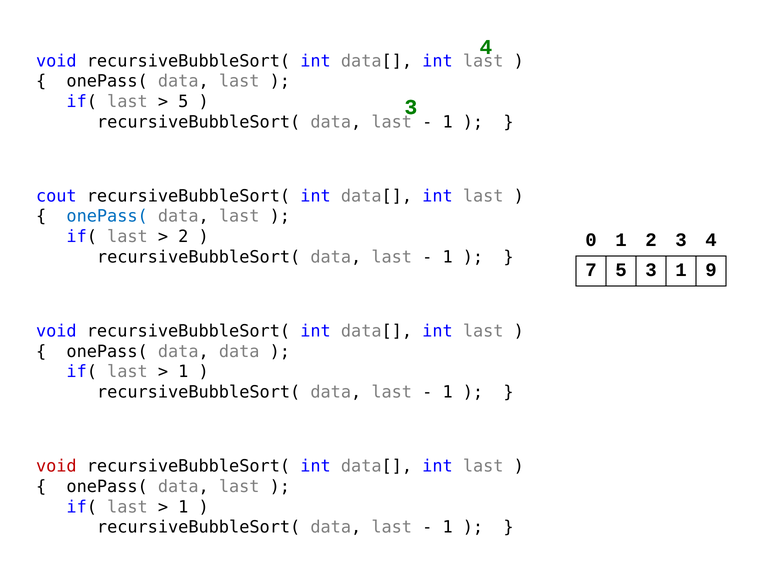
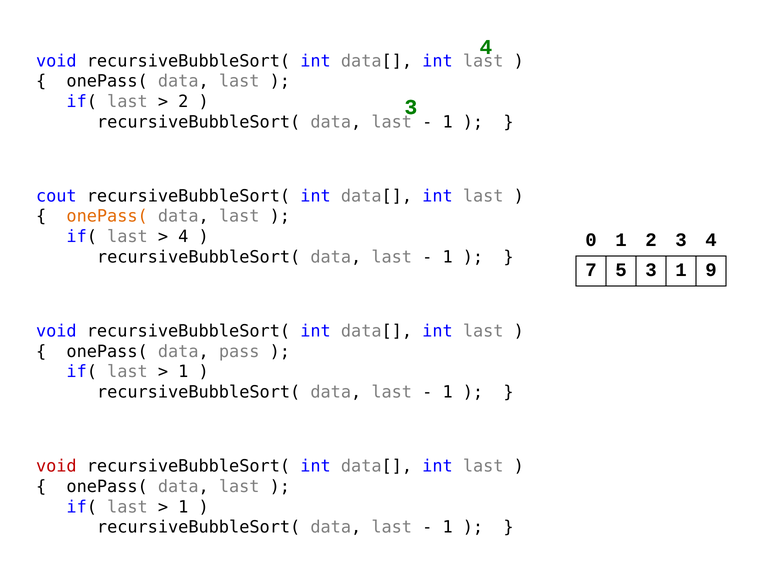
5: 5 -> 2 (183, 102)
onePass( colour: blue -> orange (107, 216)
2: 2 -> 4 (183, 237)
data data: data -> pass (239, 351)
